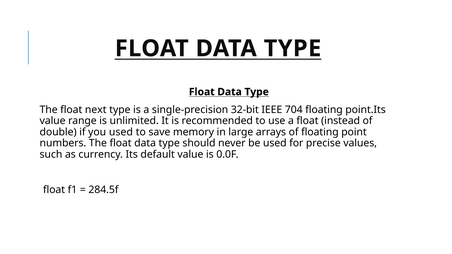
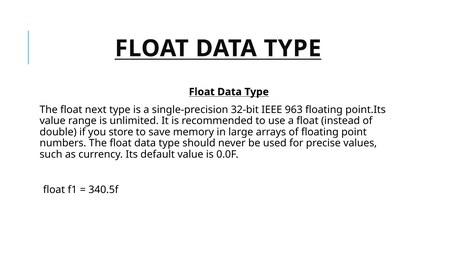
704: 704 -> 963 (294, 110)
you used: used -> store (121, 132)
284.5f: 284.5f -> 340.5f (103, 190)
